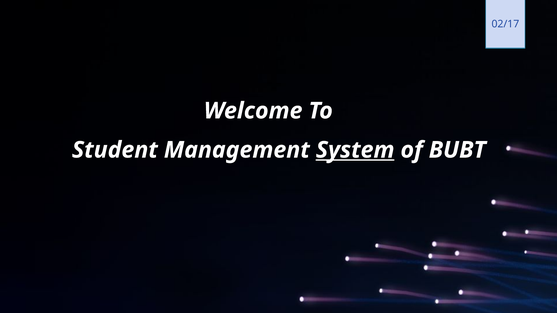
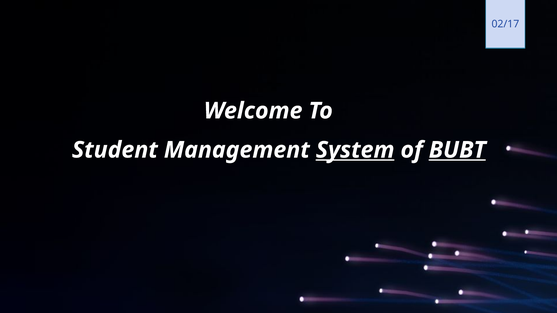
BUBT underline: none -> present (457, 150)
